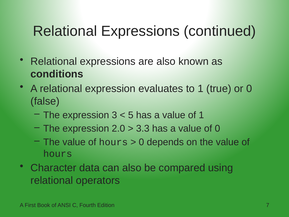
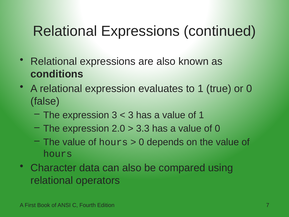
5: 5 -> 3 (131, 115)
